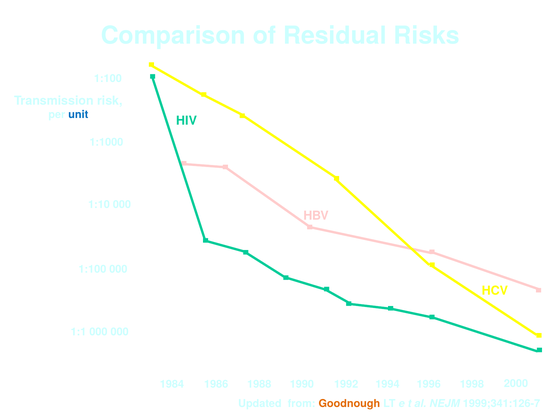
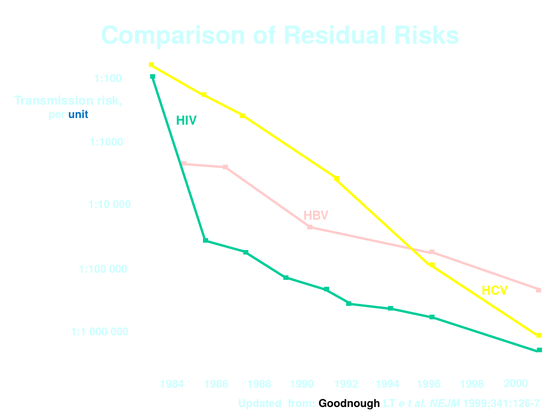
Goodnough colour: orange -> black (349, 404)
